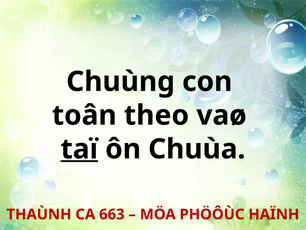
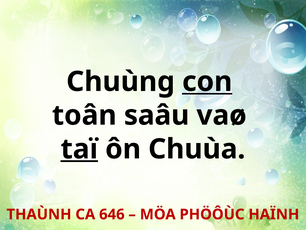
con underline: none -> present (207, 81)
theo: theo -> saâu (157, 115)
663: 663 -> 646 (112, 214)
